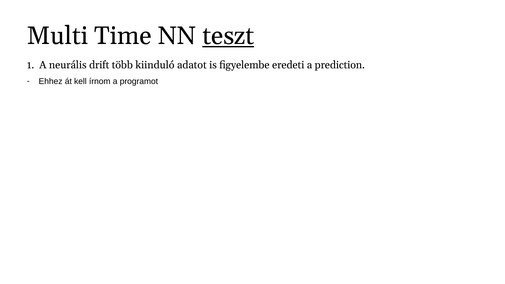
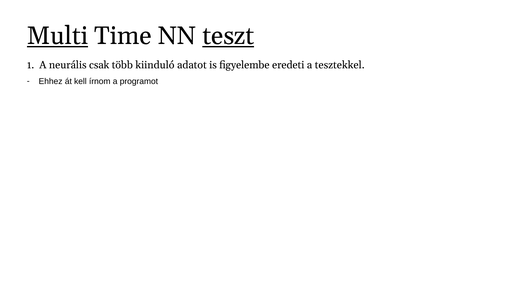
Multi underline: none -> present (57, 36)
drift: drift -> csak (99, 65)
prediction: prediction -> tesztekkel (340, 65)
